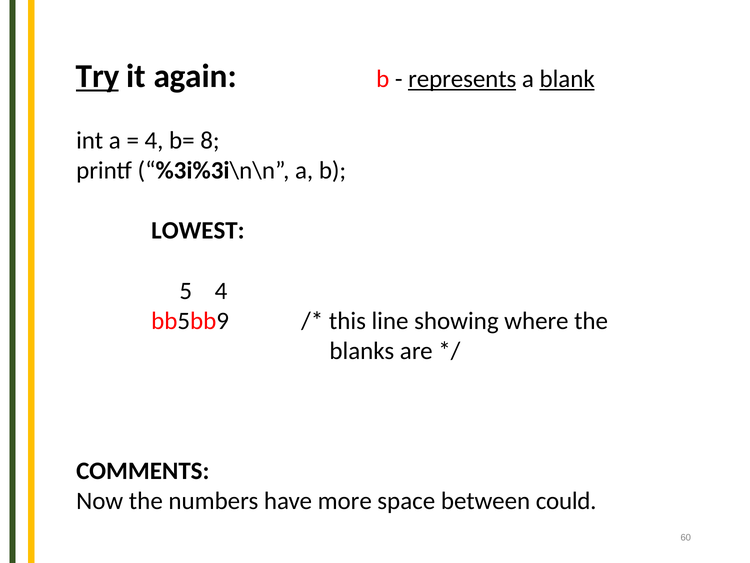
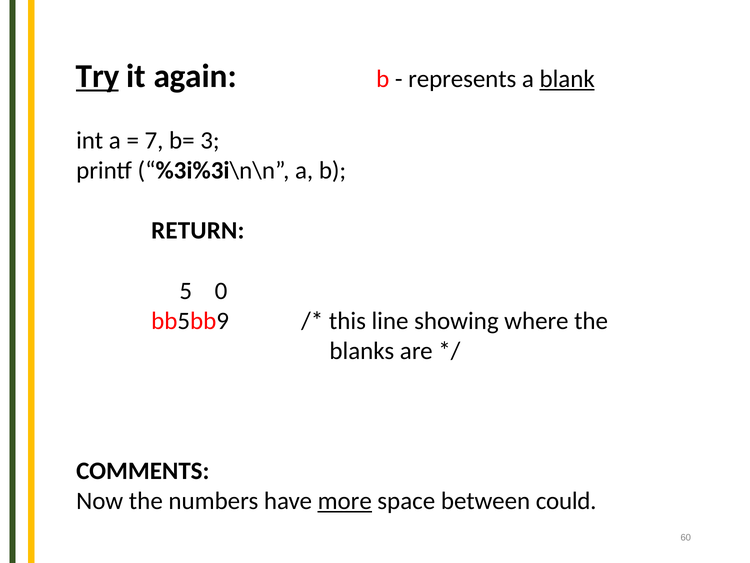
represents underline: present -> none (462, 79)
4: 4 -> 7 (154, 141)
8: 8 -> 3 (210, 141)
LOWEST: LOWEST -> RETURN (198, 231)
5 4: 4 -> 0 (221, 291)
more underline: none -> present (345, 501)
